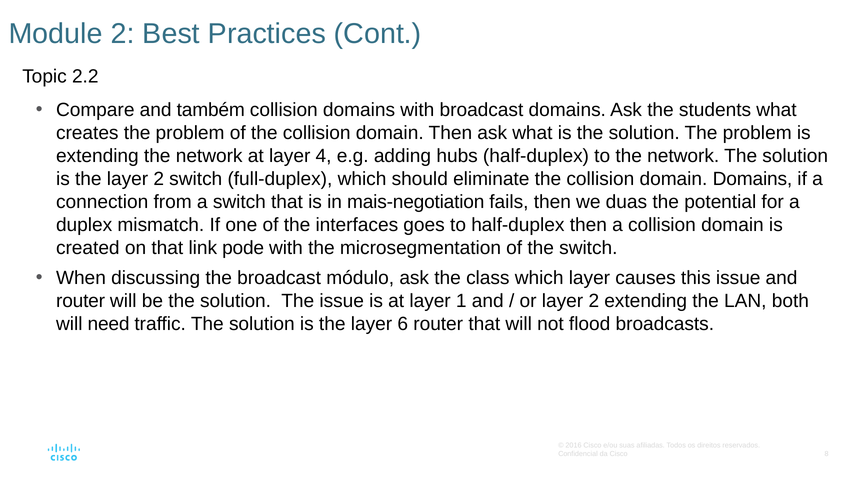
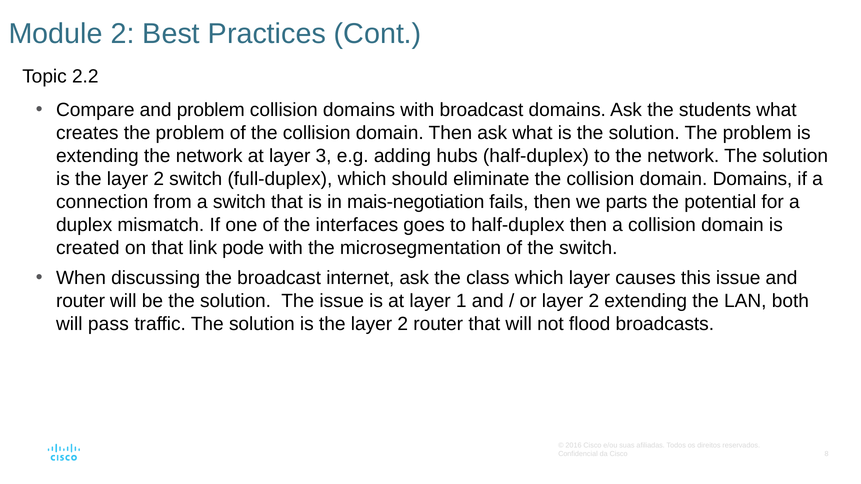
and também: também -> problem (211, 110)
4: 4 -> 3 (324, 156)
duas: duas -> parts (627, 202)
módulo: módulo -> internet (360, 278)
need: need -> pass (108, 324)
6: 6 -> 2 (403, 324)
